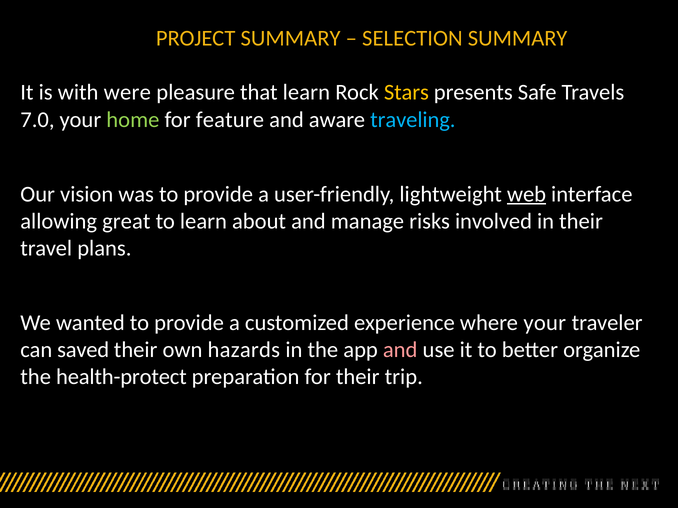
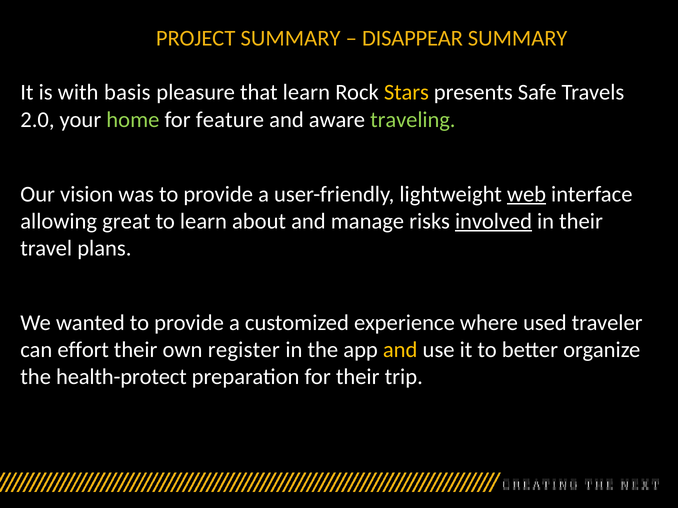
SELECTION: SELECTION -> DISAPPEAR (413, 38)
were: were -> basis (127, 93)
7.0: 7.0 -> 2.0 (37, 120)
traveling colour: light blue -> light green (413, 120)
involved underline: none -> present (494, 221)
where your: your -> used (545, 323)
saved: saved -> effort (83, 350)
hazards: hazards -> register (244, 350)
and colour: pink -> yellow (400, 350)
